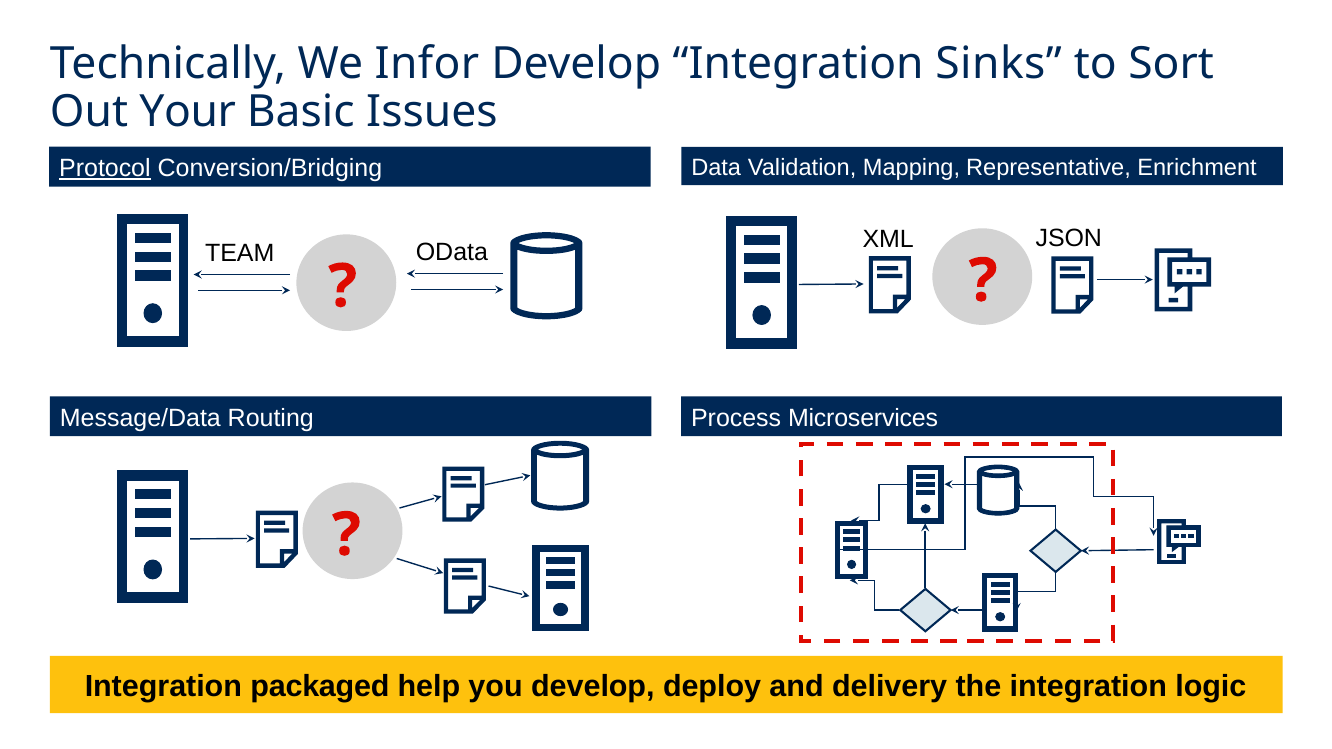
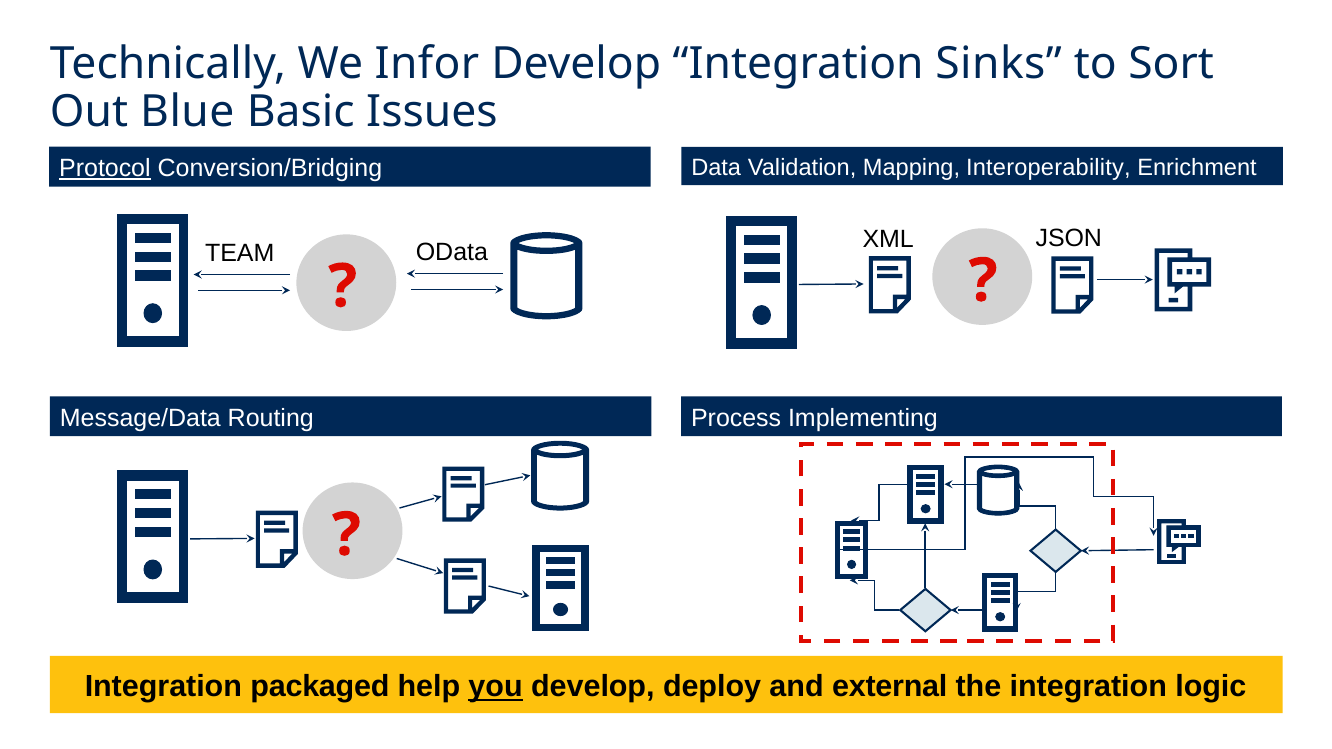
Your: Your -> Blue (187, 112)
Representative: Representative -> Interoperability (1048, 168)
Microservices: Microservices -> Implementing (863, 418)
you underline: none -> present (496, 687)
delivery: delivery -> external (890, 687)
